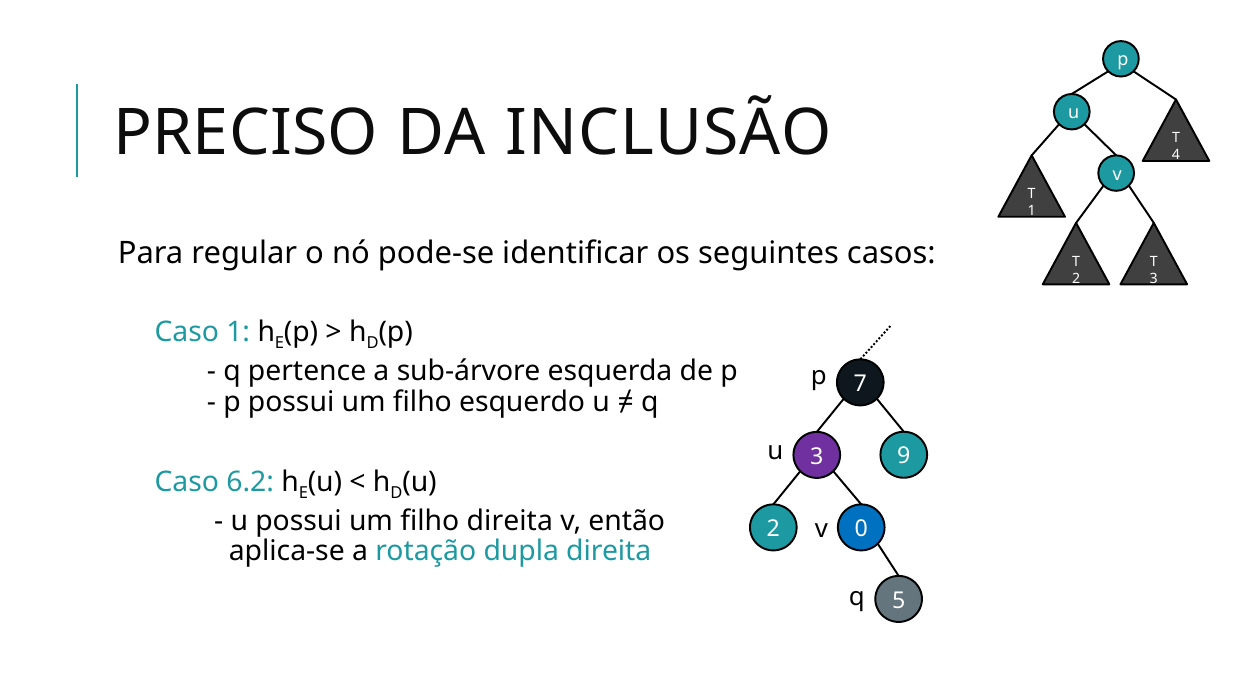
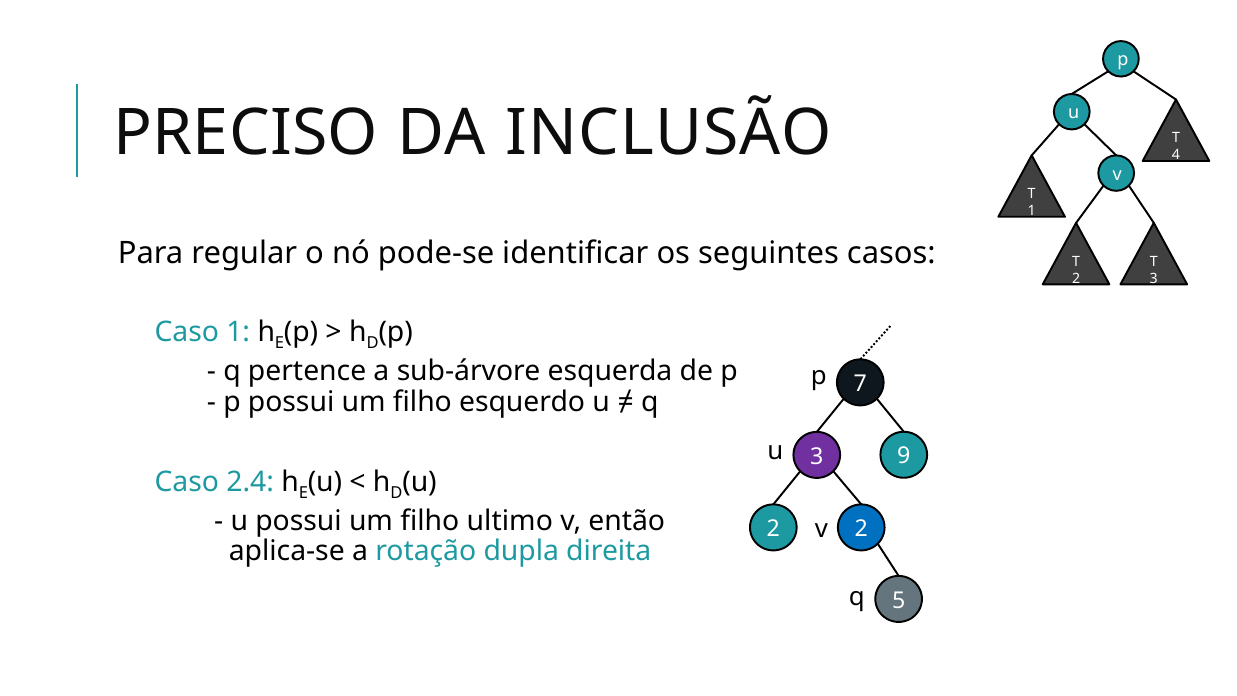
6.2: 6.2 -> 2.4 (250, 482)
filho direita: direita -> ultimo (510, 521)
2 0: 0 -> 2 (861, 529)
